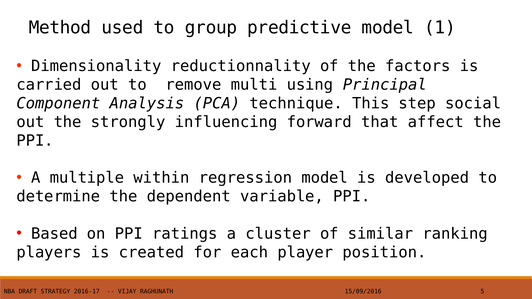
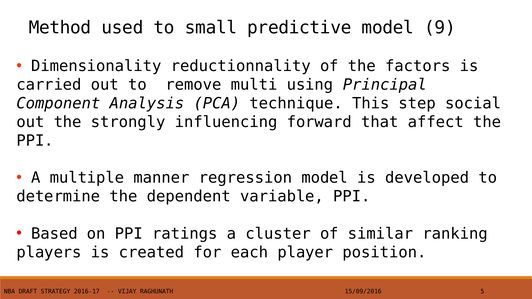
group: group -> small (211, 28)
1: 1 -> 9 (440, 28)
within: within -> manner (162, 178)
